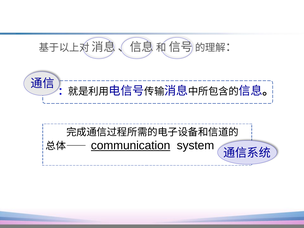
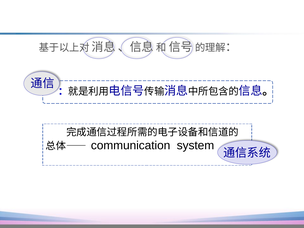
communication underline: present -> none (131, 145)
